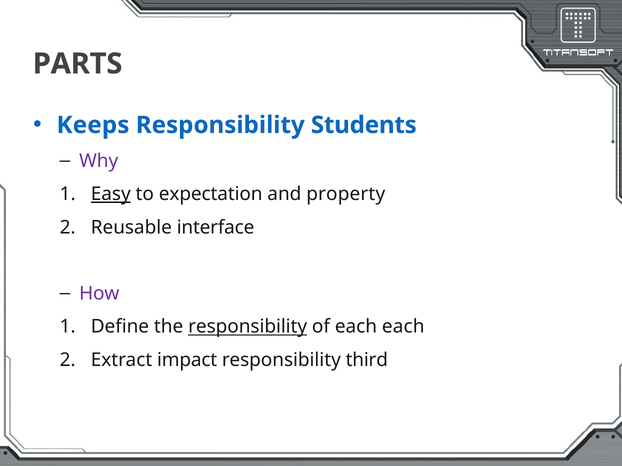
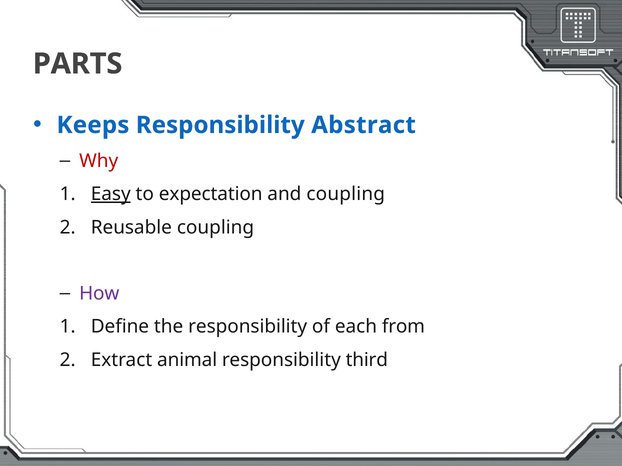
Students: Students -> Abstract (364, 125)
Why colour: purple -> red (99, 161)
and property: property -> coupling (346, 194)
Reusable interface: interface -> coupling (215, 228)
responsibility underline: present -> none (248, 327)
each each: each -> from (403, 327)
impact: impact -> animal (187, 360)
